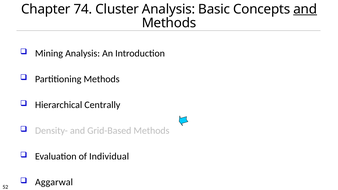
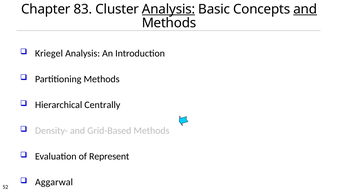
74: 74 -> 83 (83, 9)
Analysis underline: none -> present (169, 9)
Mining: Mining -> Kriegel (49, 53)
Individual: Individual -> Represent (109, 156)
